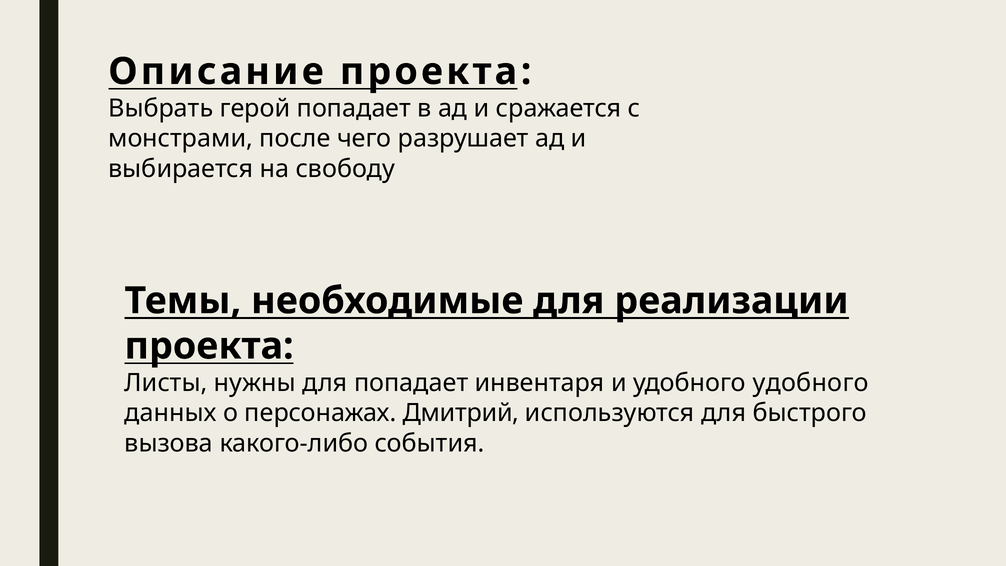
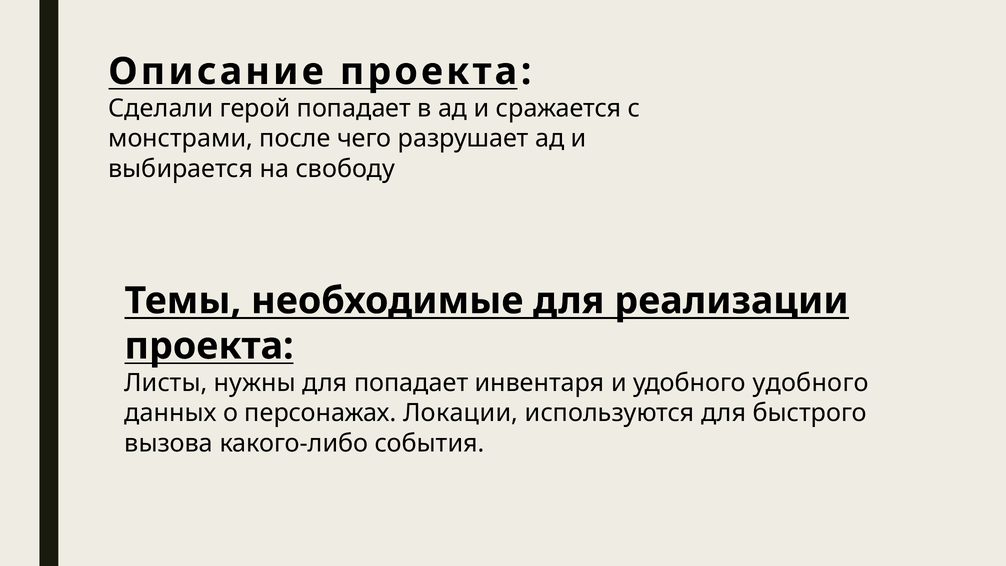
Выбрать: Выбрать -> Сделали (161, 108)
Дмитрий: Дмитрий -> Локации (461, 413)
